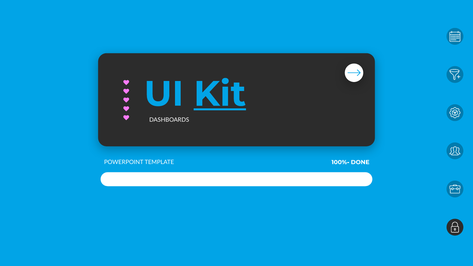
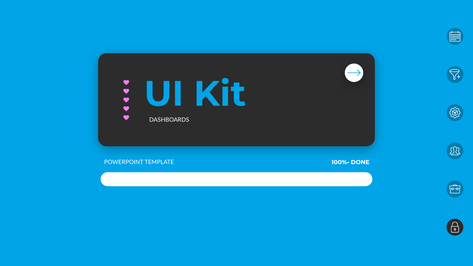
Kit underline: present -> none (220, 94)
